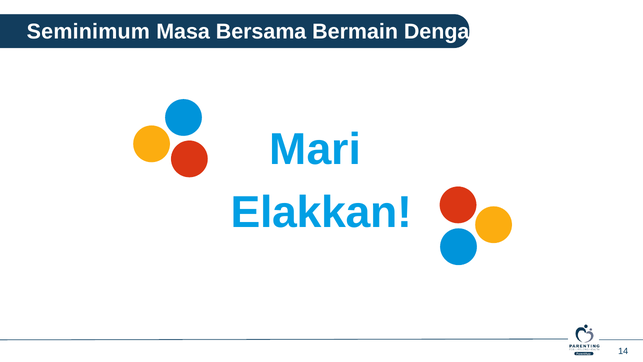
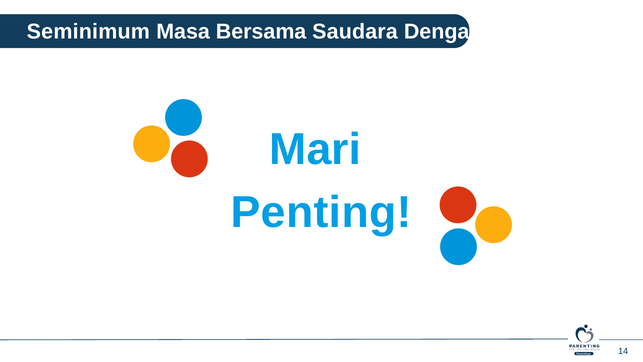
Bermain: Bermain -> Saudara (355, 31)
Elakkan: Elakkan -> Penting (321, 212)
